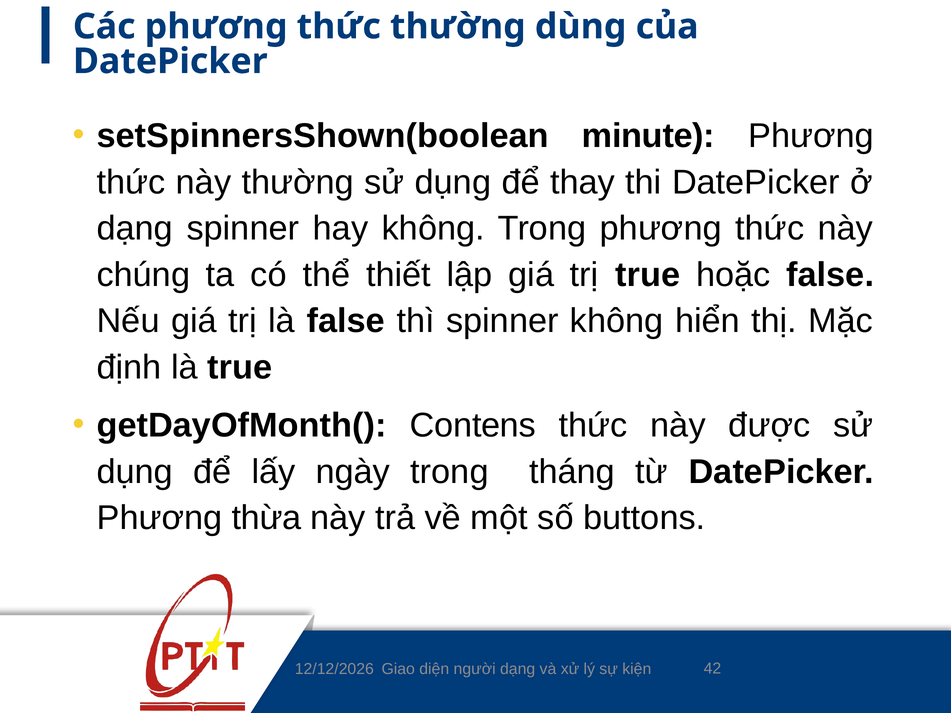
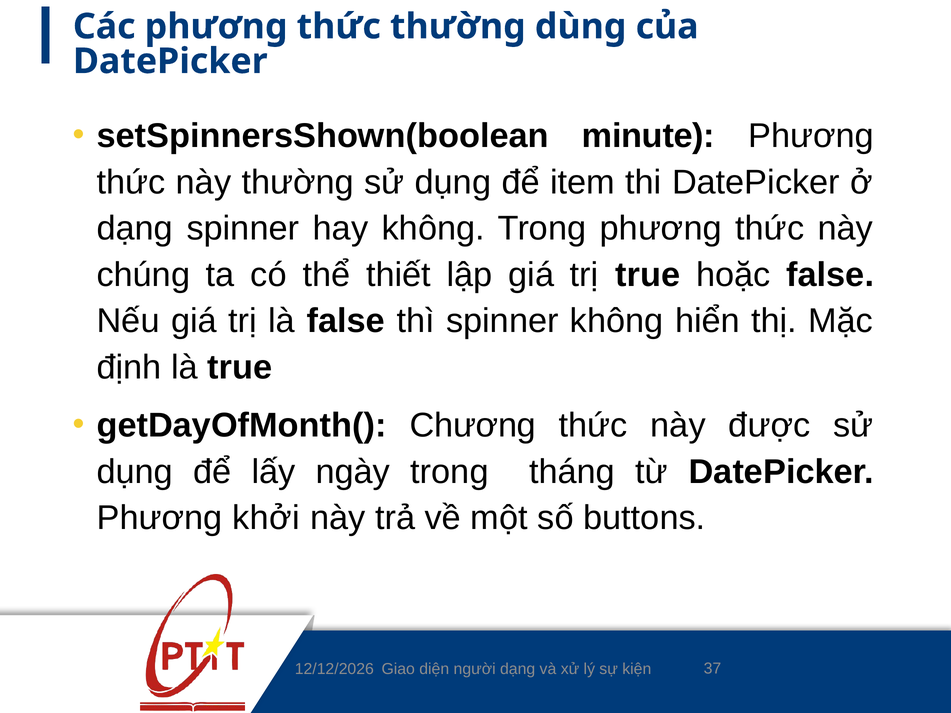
thay: thay -> item (583, 182)
Contens: Contens -> Chương (473, 426)
thừa: thừa -> khởi (266, 518)
42: 42 -> 37 (712, 669)
